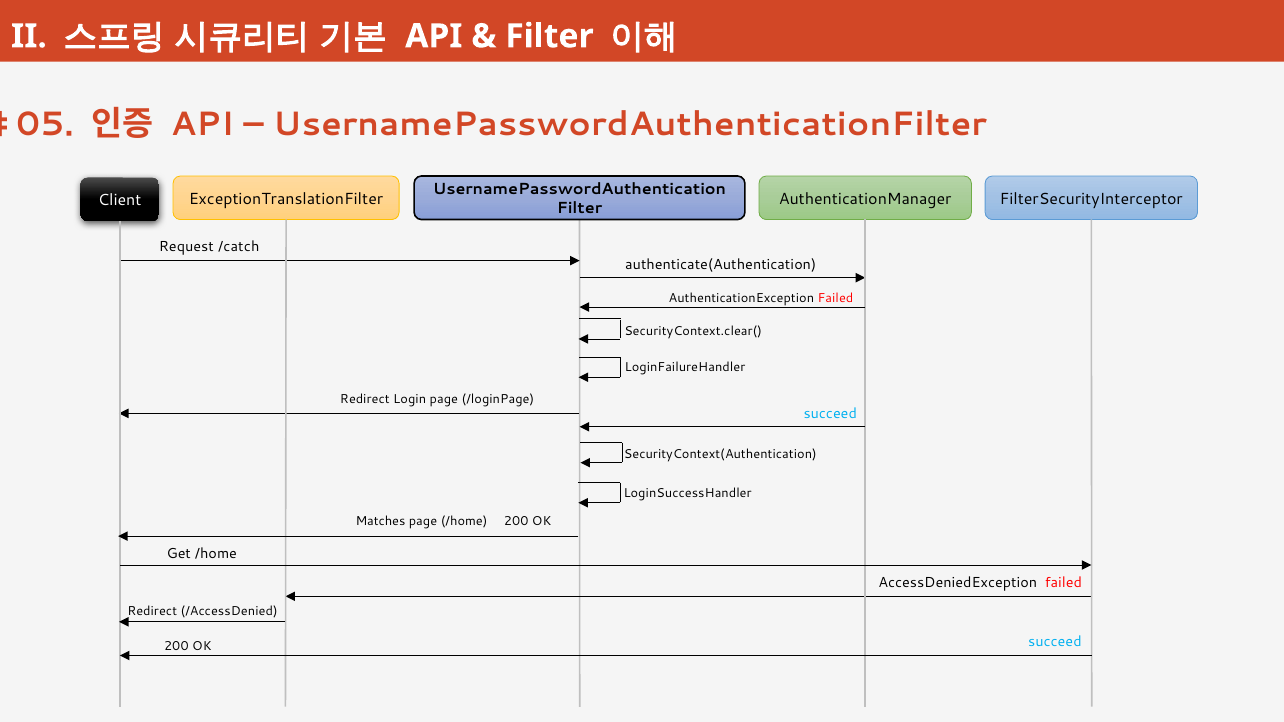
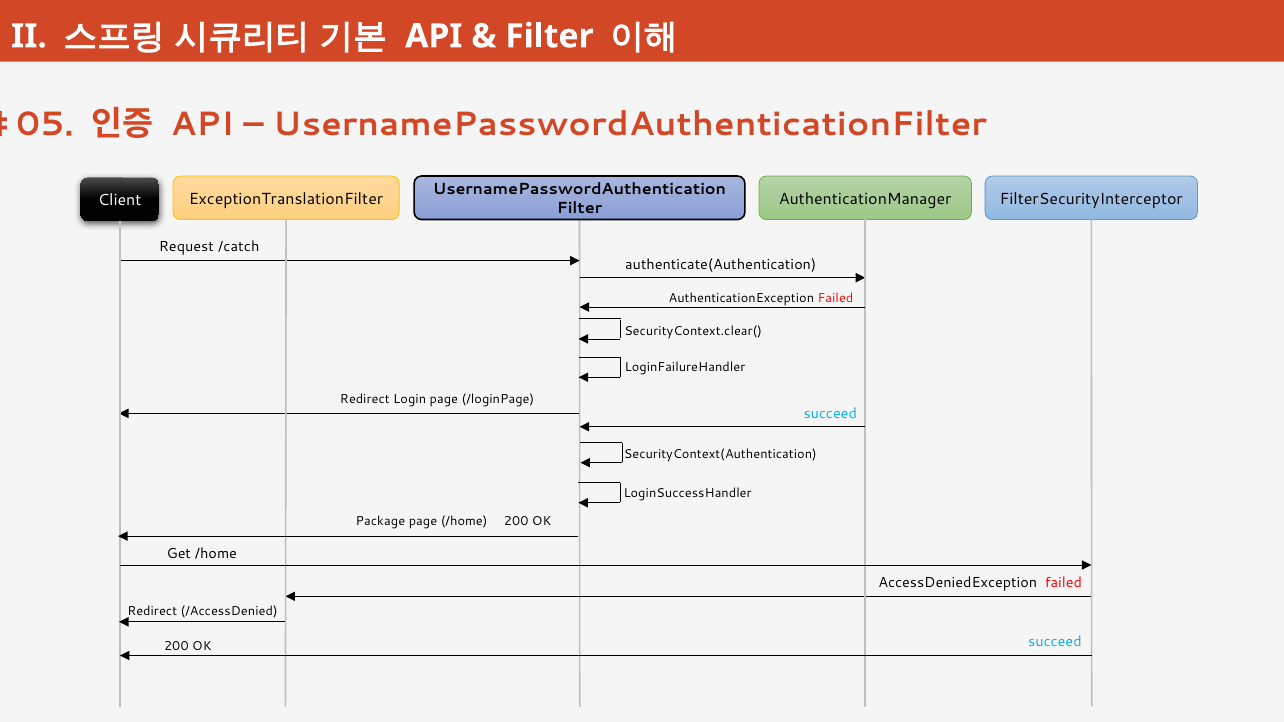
Matches: Matches -> Package (380, 521)
